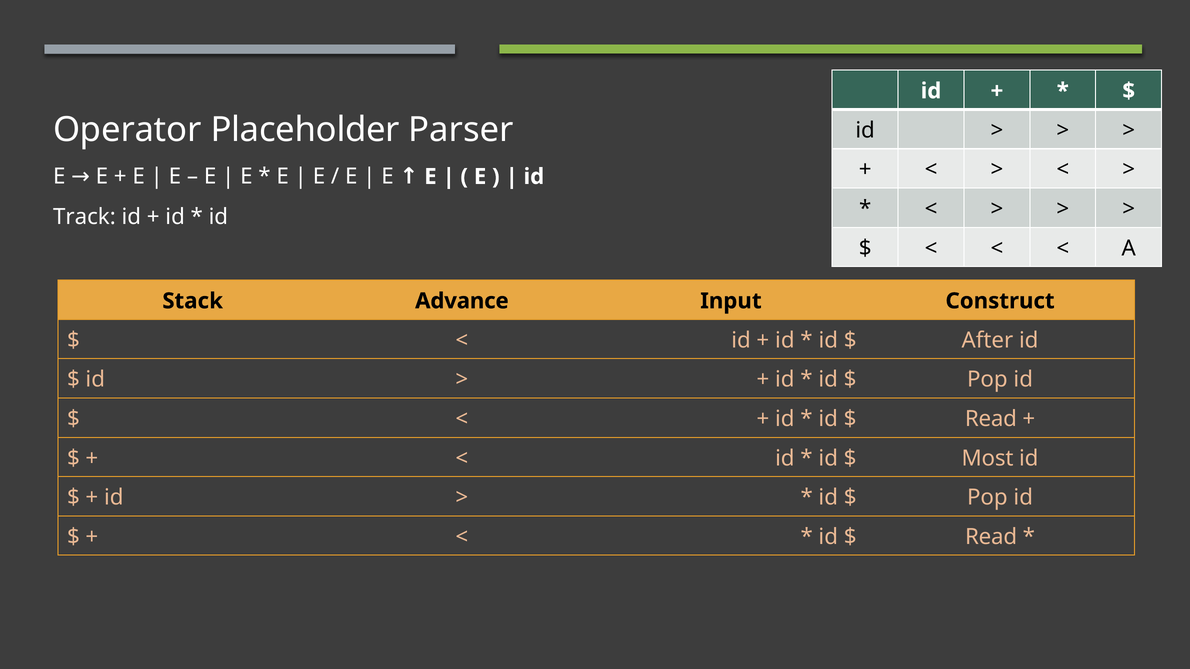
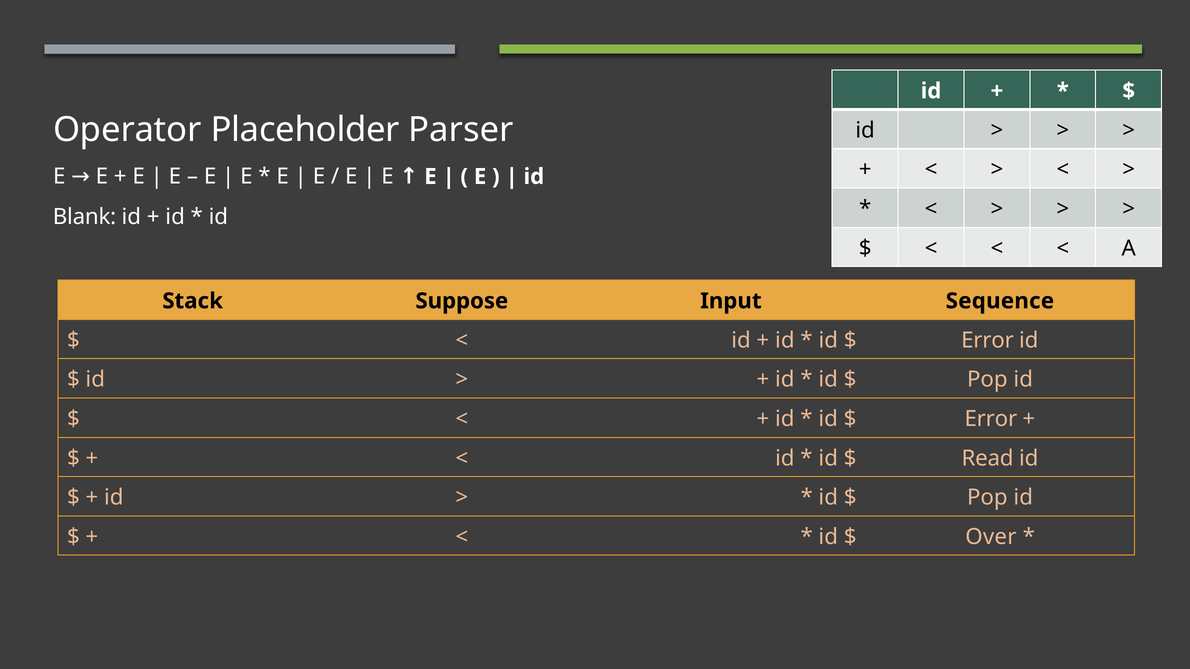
Track: Track -> Blank (85, 217)
Advance: Advance -> Suppose (462, 301)
Construct: Construct -> Sequence (1000, 301)
After: After -> Error (988, 340)
Read: Read -> Error (991, 419)
Most: Most -> Read (988, 458)
Read: Read -> Over (991, 537)
